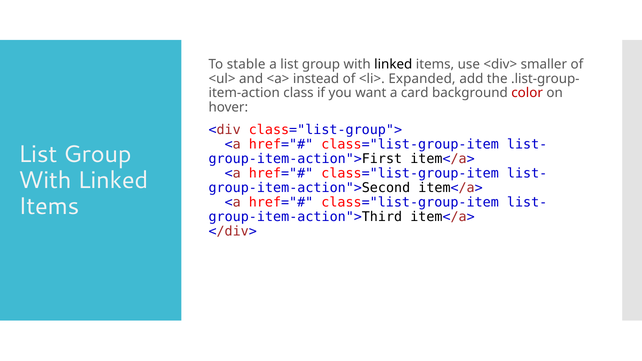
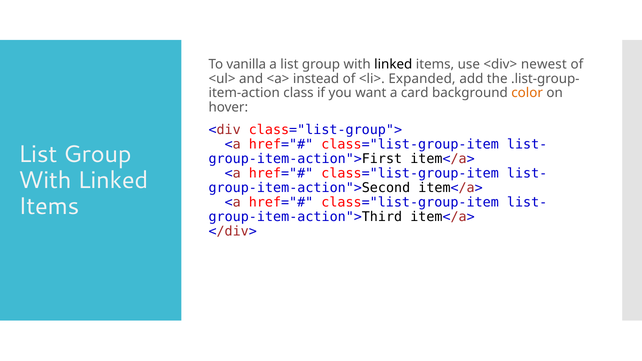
stable: stable -> vanilla (246, 64)
smaller: smaller -> newest (544, 64)
color colour: red -> orange (527, 93)
